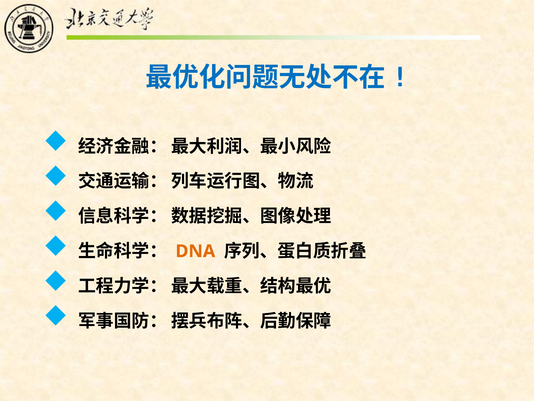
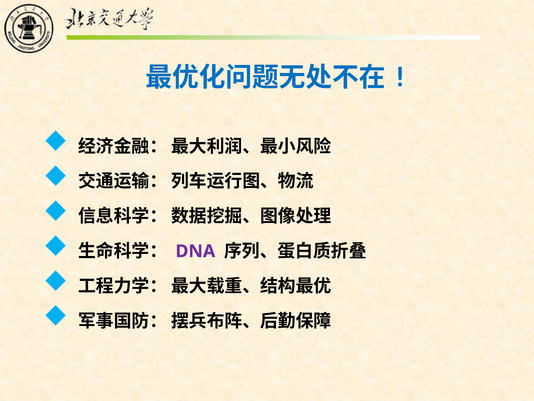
DNA colour: orange -> purple (195, 251)
